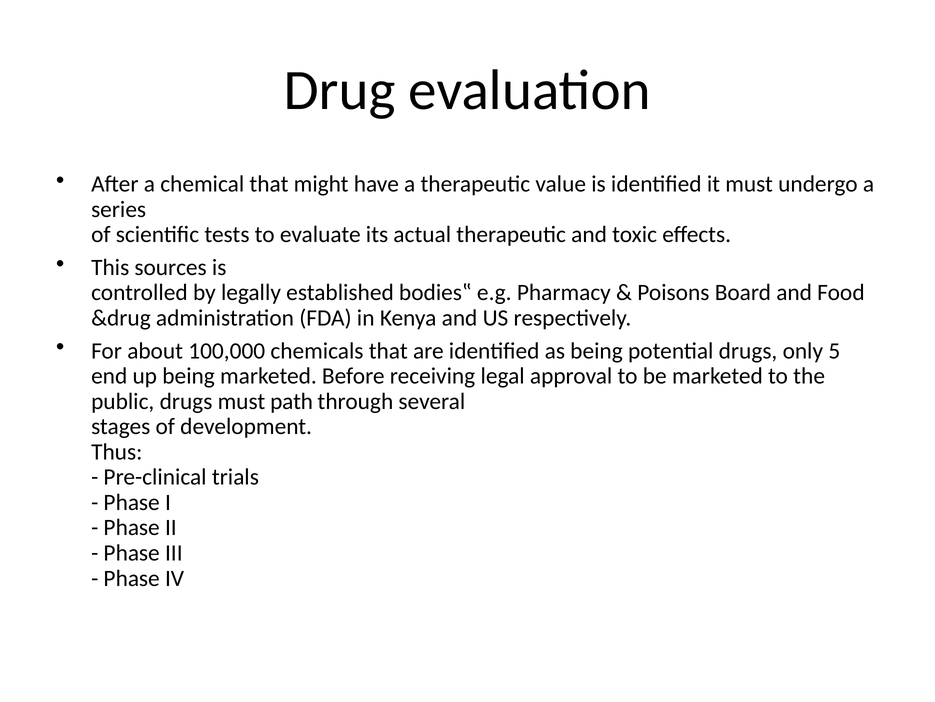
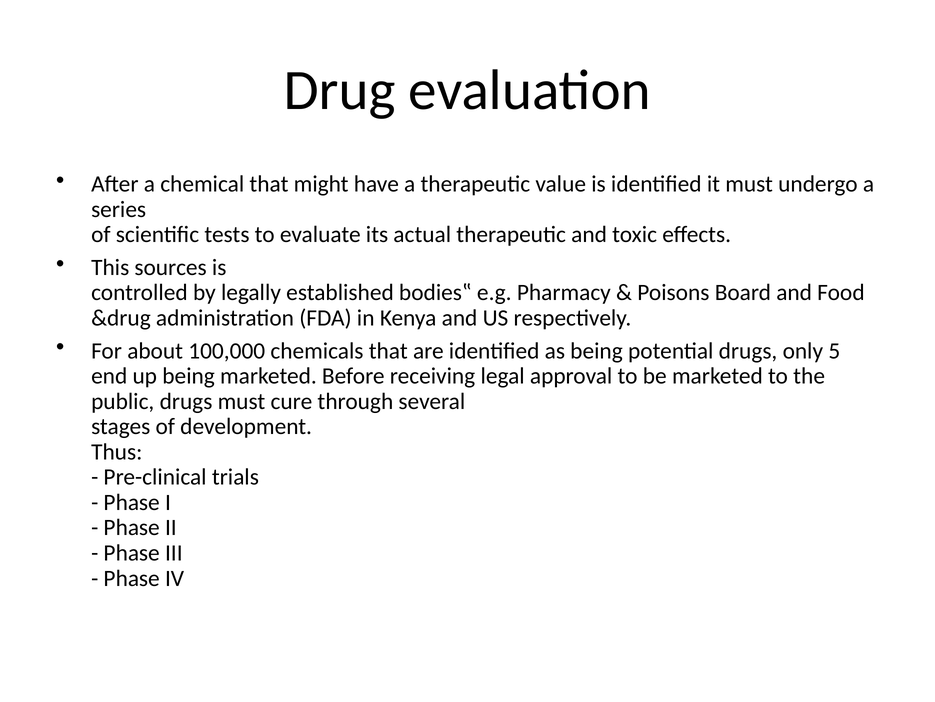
path: path -> cure (291, 401)
